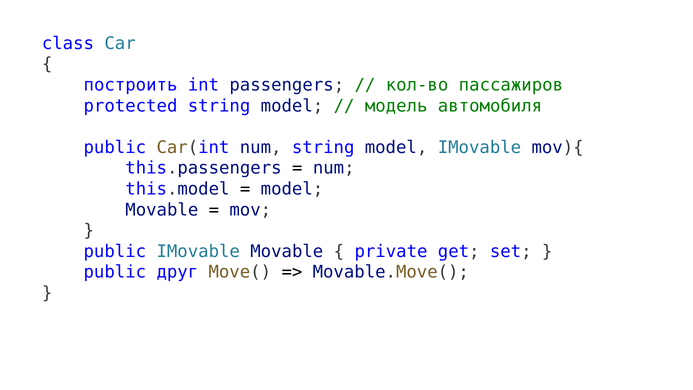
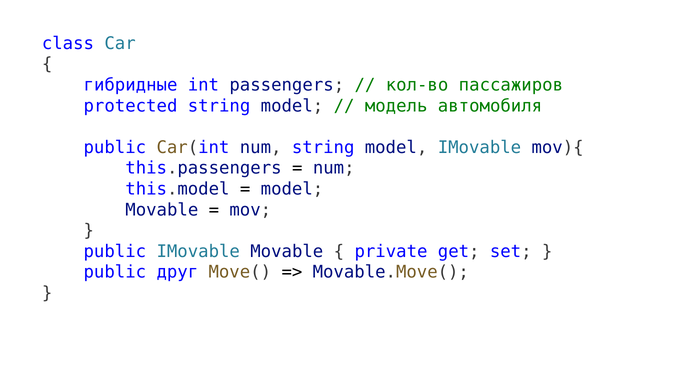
построить: построить -> гибридные (131, 85)
